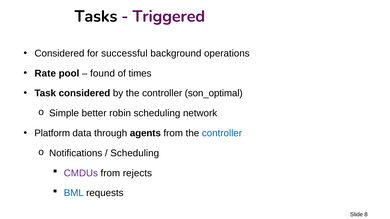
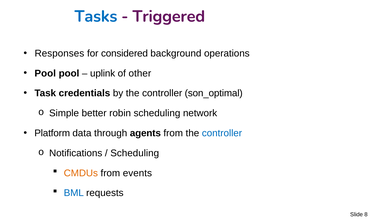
Tasks colour: black -> blue (96, 16)
Considered: Considered -> Responses (59, 53)
successful: successful -> considered (124, 53)
Rate: Rate -> Pool (45, 73)
found: found -> uplink (103, 73)
times: times -> other (140, 73)
Task considered: considered -> credentials (84, 93)
CMDUs colour: purple -> orange (81, 173)
rejects: rejects -> events (137, 173)
